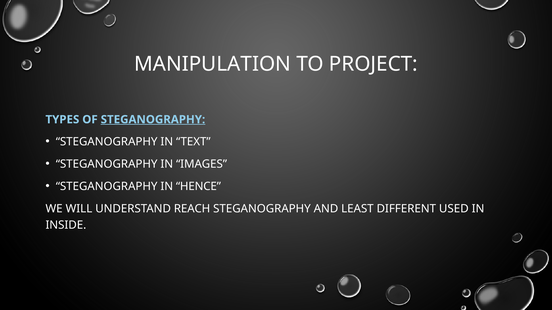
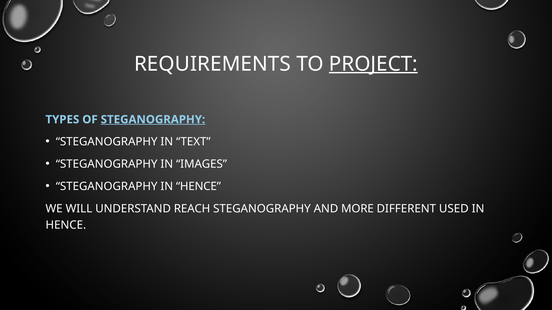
MANIPULATION: MANIPULATION -> REQUIREMENTS (212, 64)
PROJECT underline: none -> present (373, 64)
LEAST: LEAST -> MORE (357, 209)
INSIDE: INSIDE -> HENCE (66, 226)
